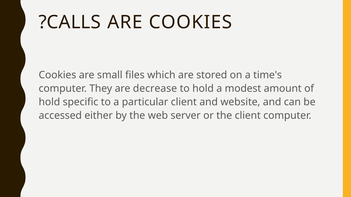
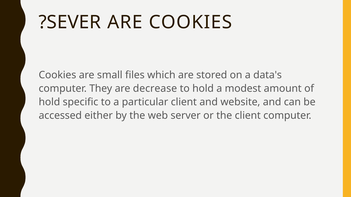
CALLS: CALLS -> SEVER (74, 22)
time's: time's -> data's (268, 75)
